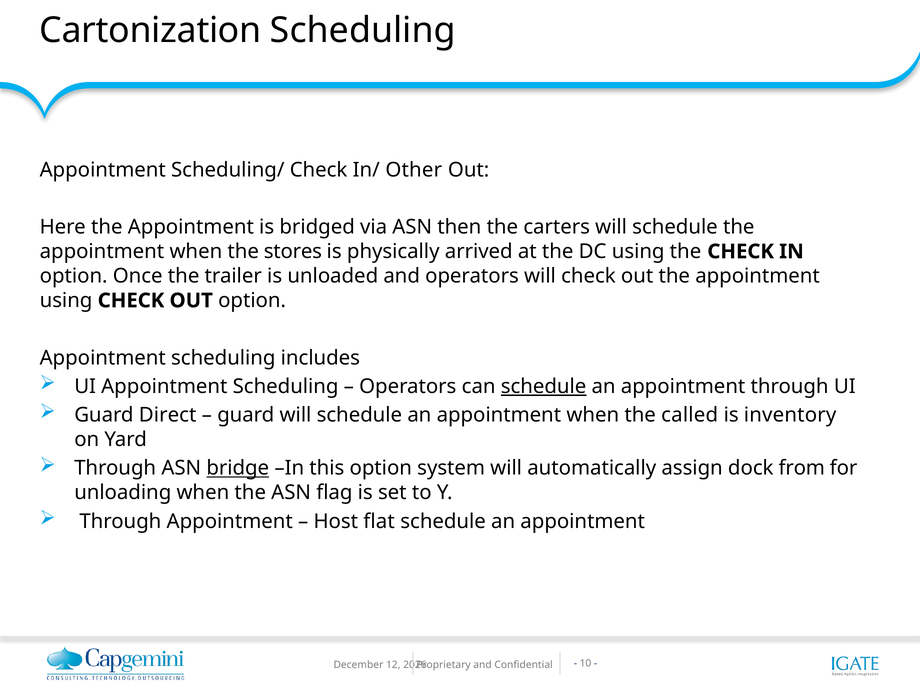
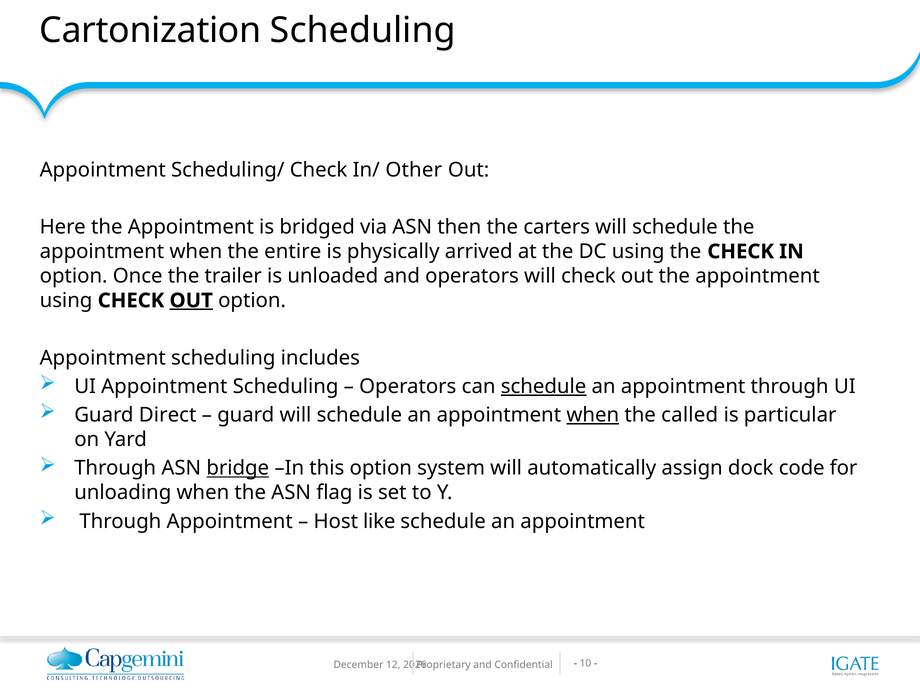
stores: stores -> entire (293, 252)
OUT underline: none -> present (191, 301)
when underline: none -> present (593, 415)
inventory: inventory -> particular (790, 415)
from: from -> code (802, 468)
flat: flat -> like (379, 521)
